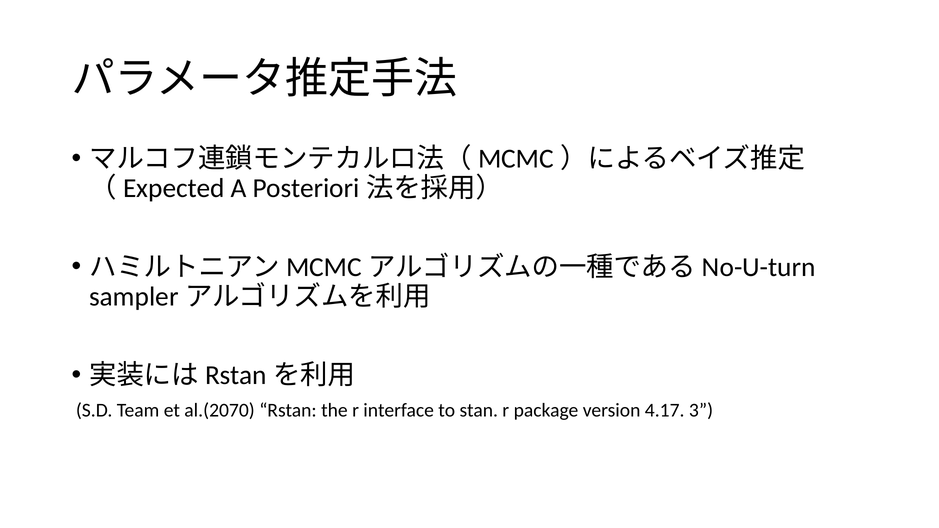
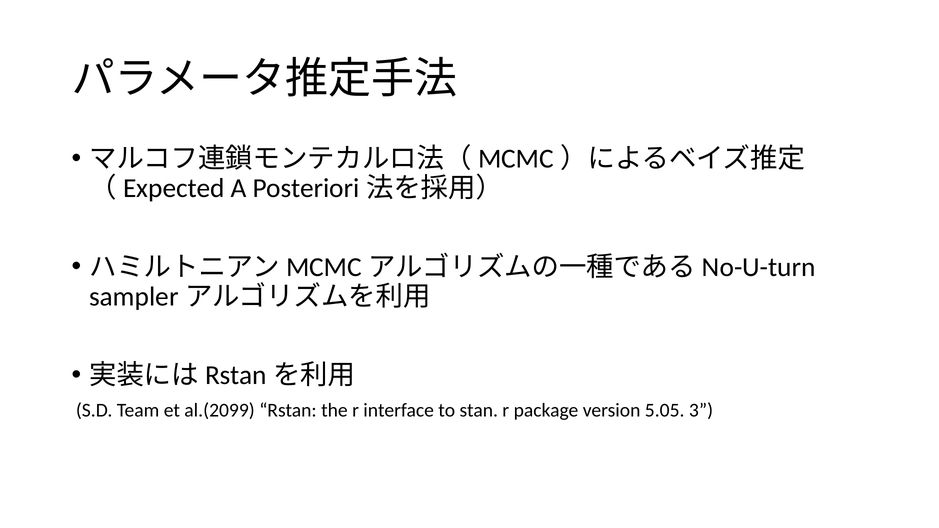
al.(2070: al.(2070 -> al.(2099 (220, 411)
4.17: 4.17 -> 5.05 (665, 411)
